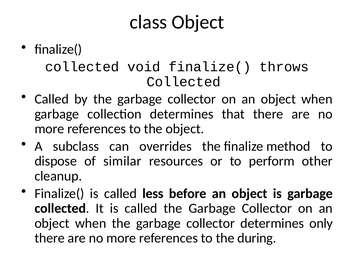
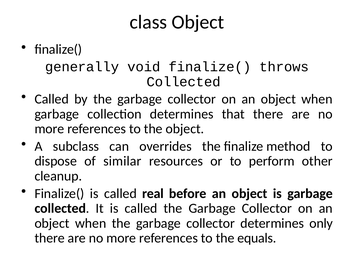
collected: collected -> generally (82, 67)
less: less -> real (153, 193)
during: during -> equals (257, 238)
